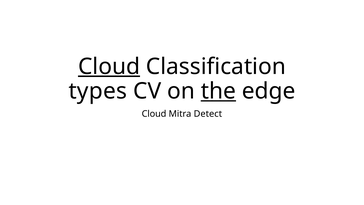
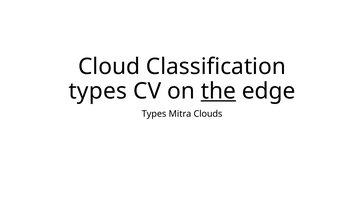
Cloud underline: present -> none (109, 66)
Cloud: Cloud -> Types (154, 114)
Detect: Detect -> Clouds (208, 114)
